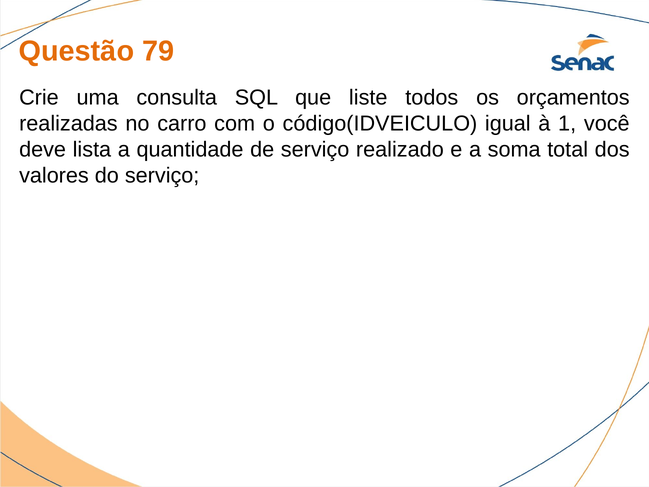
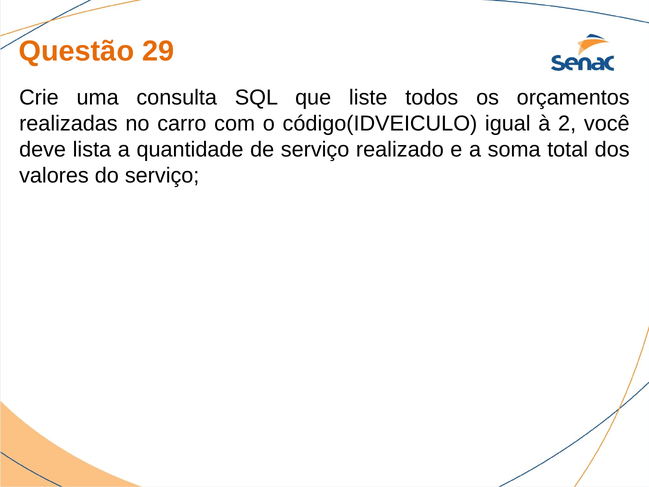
79: 79 -> 29 (158, 51)
1: 1 -> 2 (567, 123)
